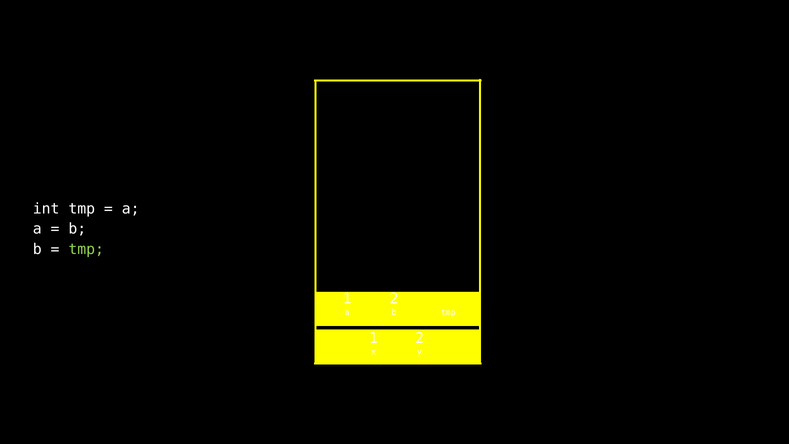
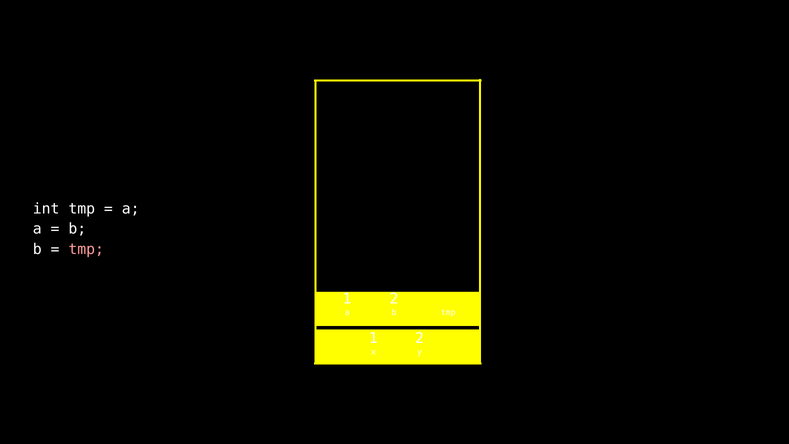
tmp colour: light green -> pink (86, 249)
